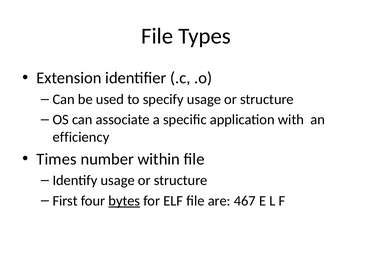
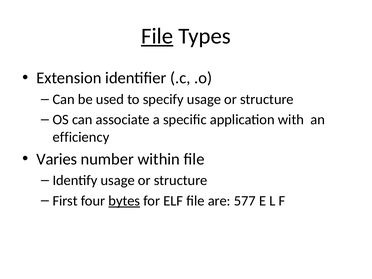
File underline: none -> present (157, 36)
Times: Times -> Varies (57, 159)
467: 467 -> 577 (245, 201)
